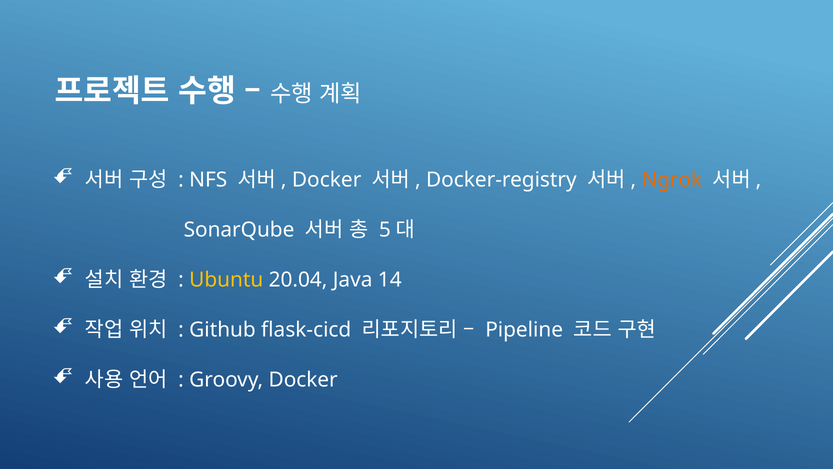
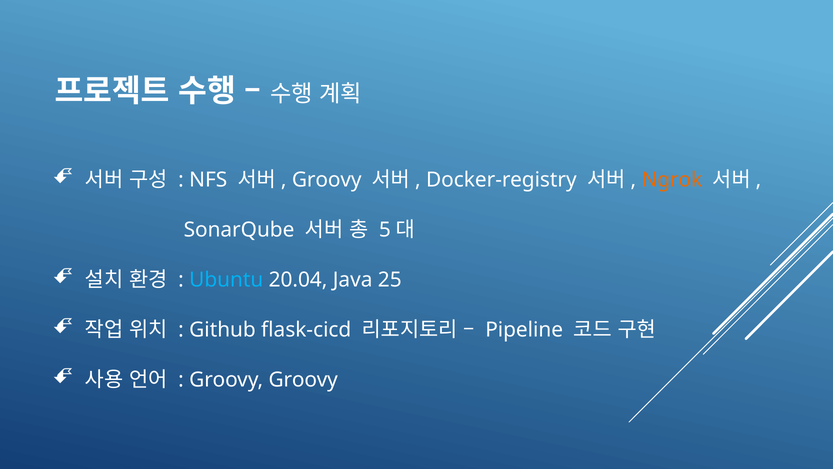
Docker: Docker -> Groovy (327, 180)
Ubuntu colour: yellow -> light blue (226, 280)
14: 14 -> 25 (390, 280)
Groovy Docker: Docker -> Groovy (303, 380)
